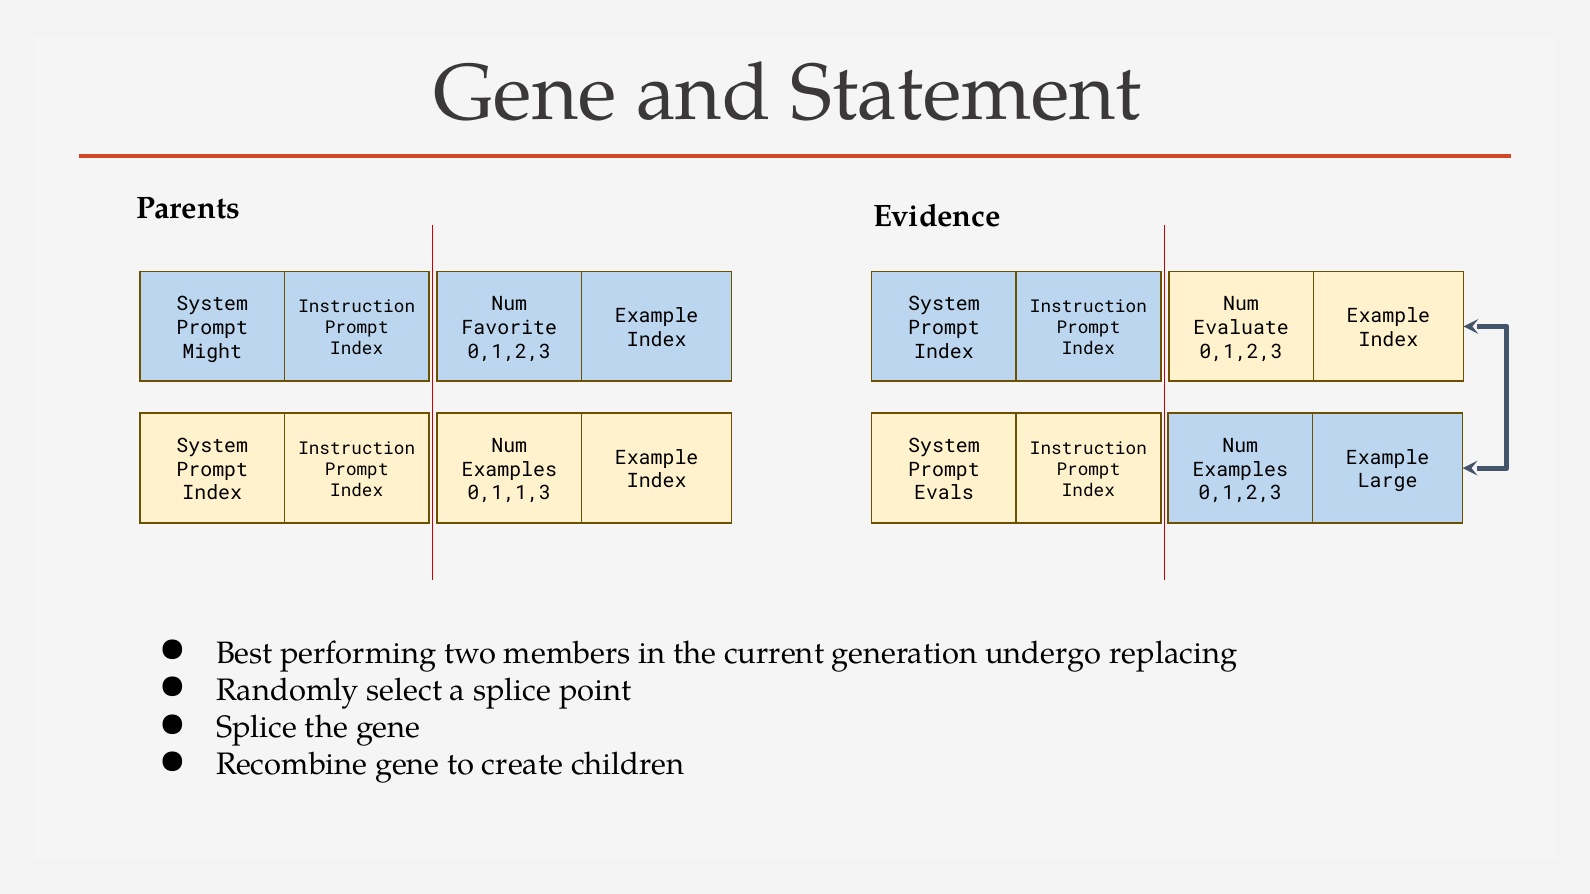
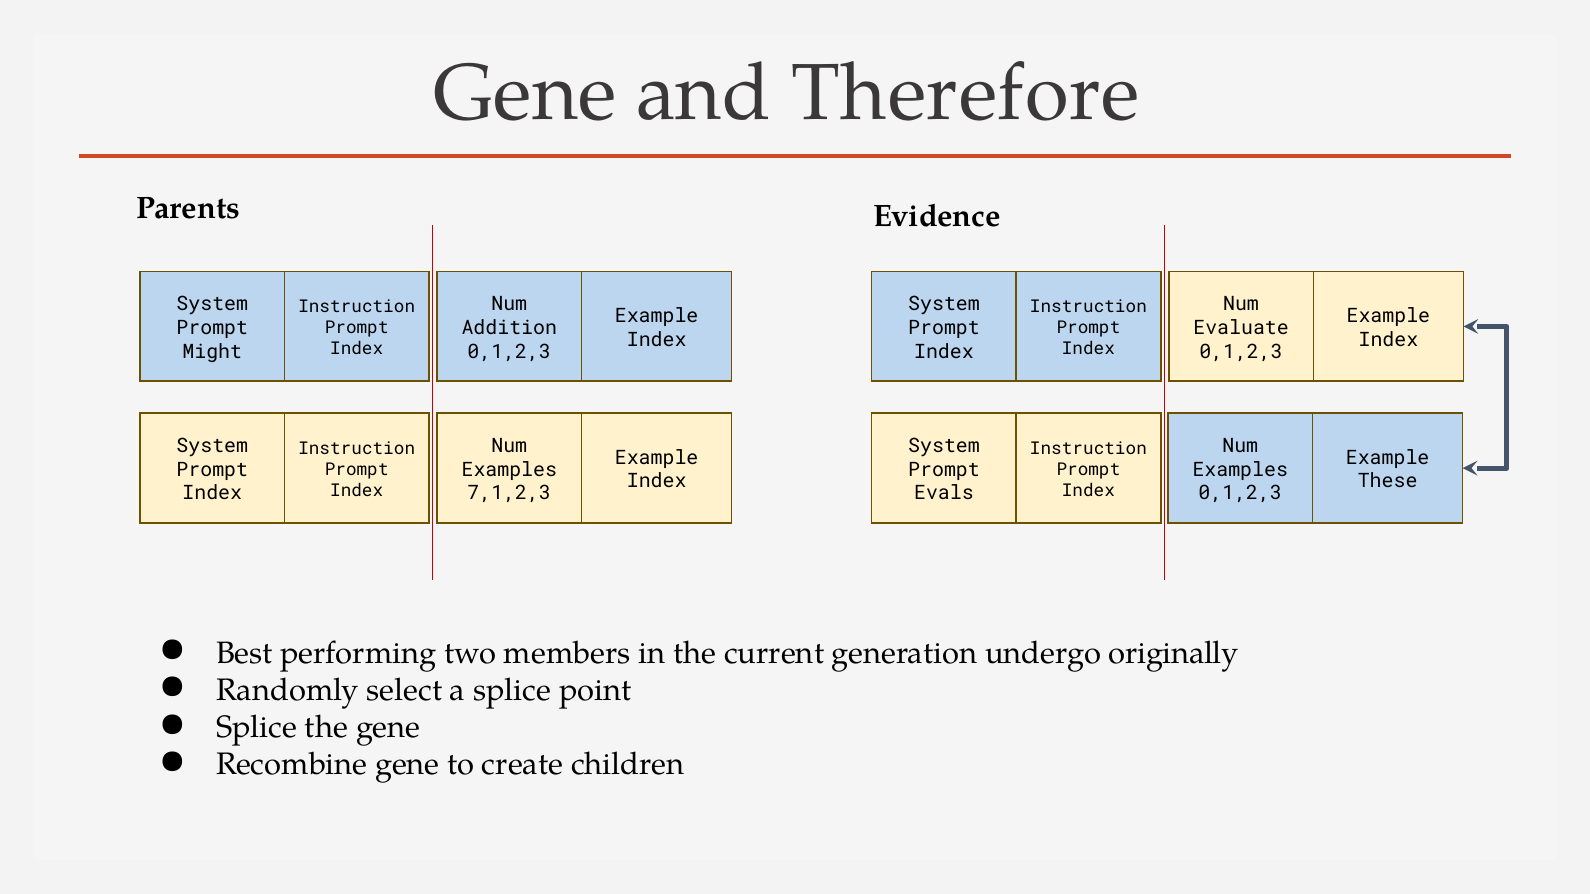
Statement: Statement -> Therefore (966, 94)
Favorite: Favorite -> Addition (509, 328)
Large: Large -> These (1388, 482)
0,1,1,3: 0,1,1,3 -> 7,1,2,3 (509, 494)
replacing: replacing -> originally (1174, 653)
